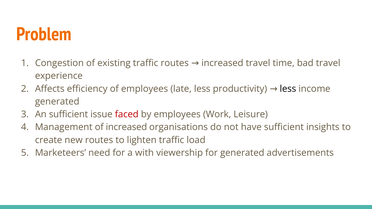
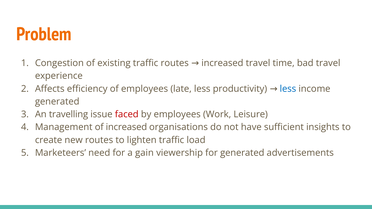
less colour: black -> blue (288, 89)
An sufficient: sufficient -> travelling (69, 114)
with: with -> gain (144, 153)
